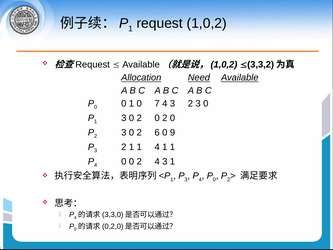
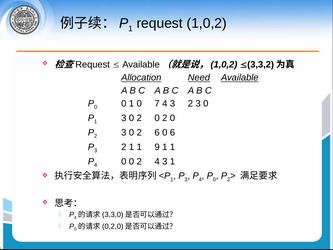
0 9: 9 -> 6 (173, 132)
1 4: 4 -> 9 (157, 147)
